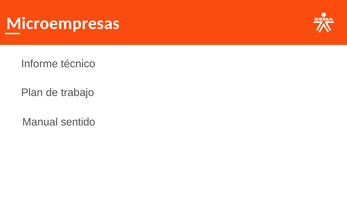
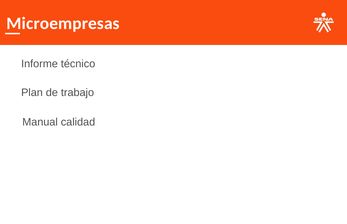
sentido: sentido -> calidad (78, 122)
